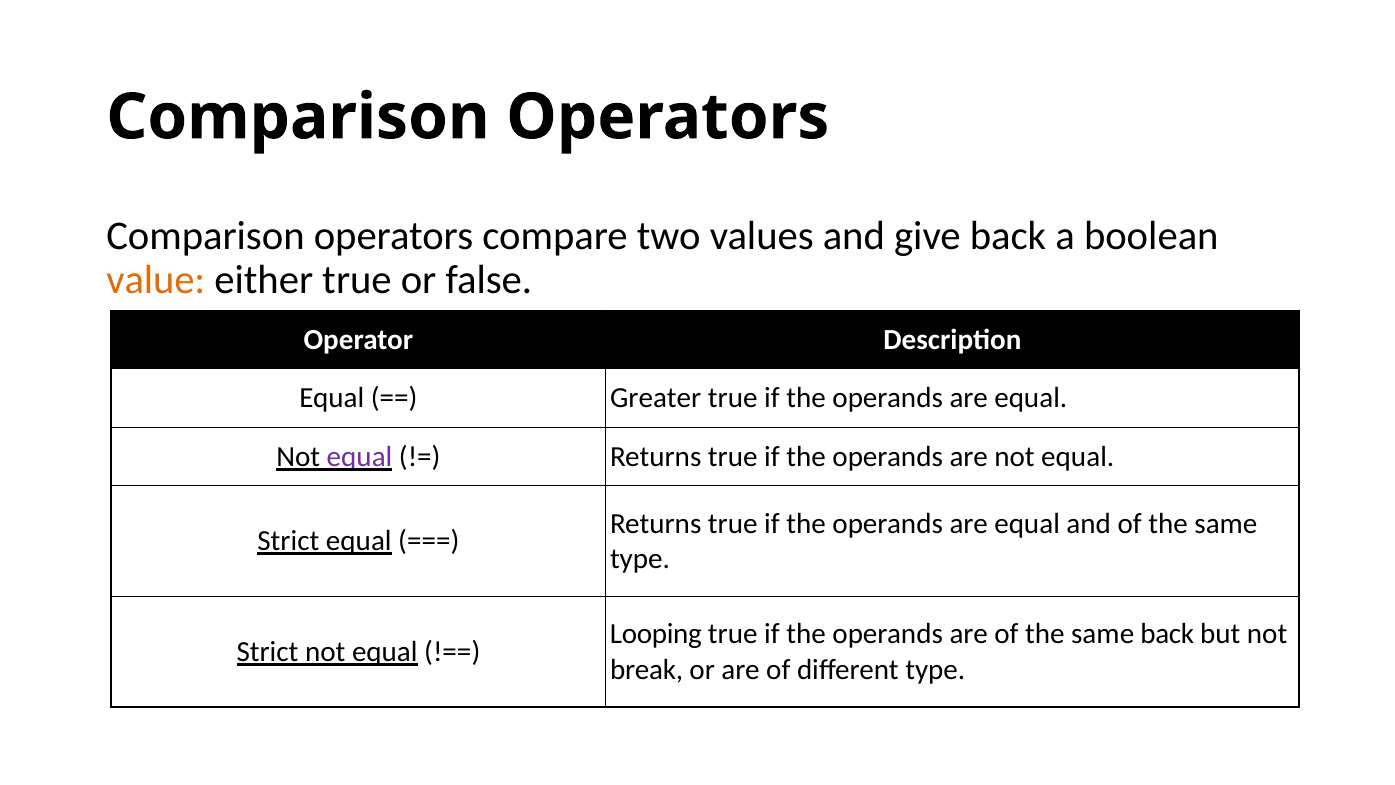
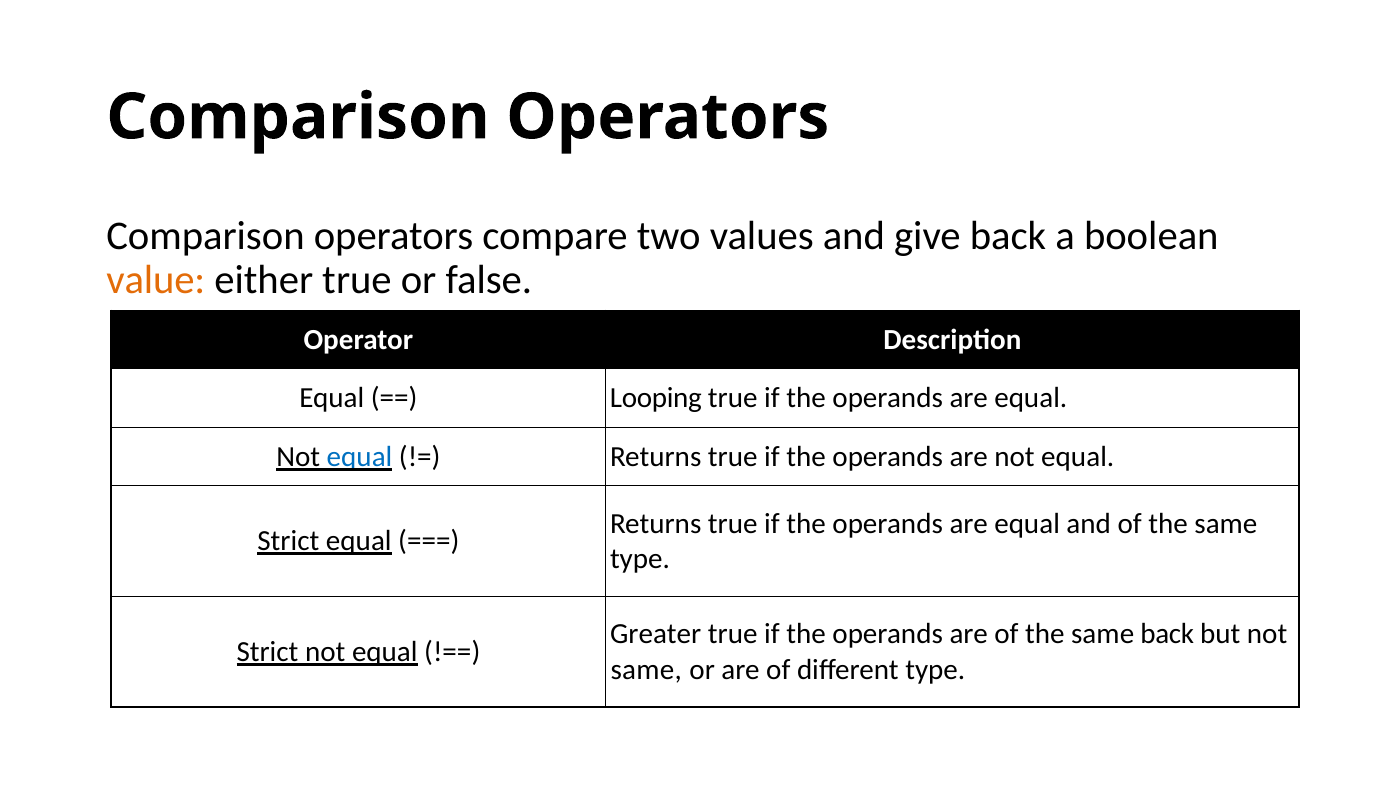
Greater: Greater -> Looping (656, 398)
equal colour: purple -> blue (360, 457)
Looping: Looping -> Greater (656, 634)
break: break -> same (646, 669)
